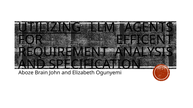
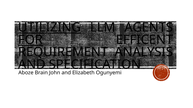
FOR underline: none -> present (30, 40)
